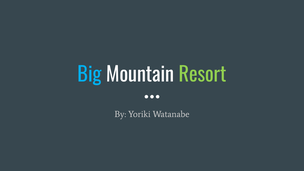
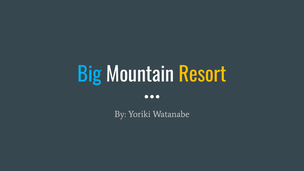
Resort colour: light green -> yellow (203, 75)
